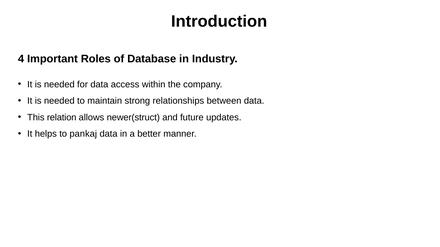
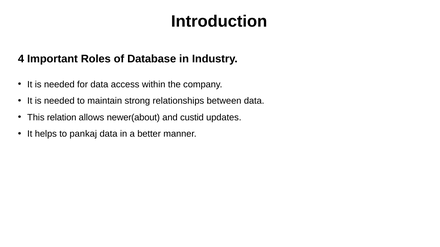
newer(struct: newer(struct -> newer(about (133, 118)
future: future -> custid (192, 118)
